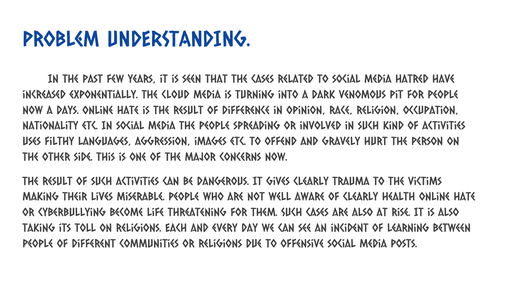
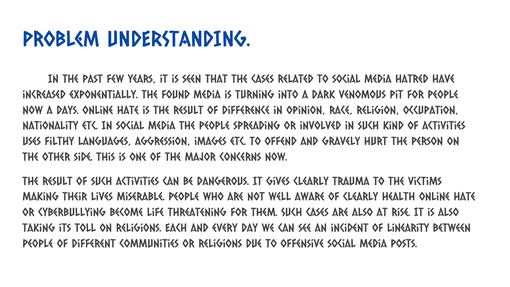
cloud: cloud -> found (176, 95)
learning: learning -> linearity (408, 228)
